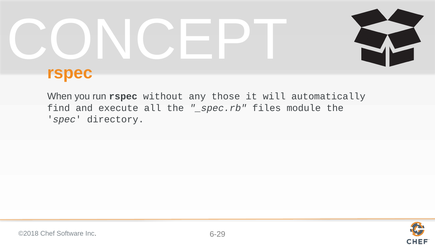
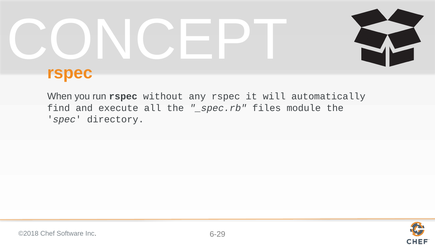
any those: those -> rspec (226, 96)
